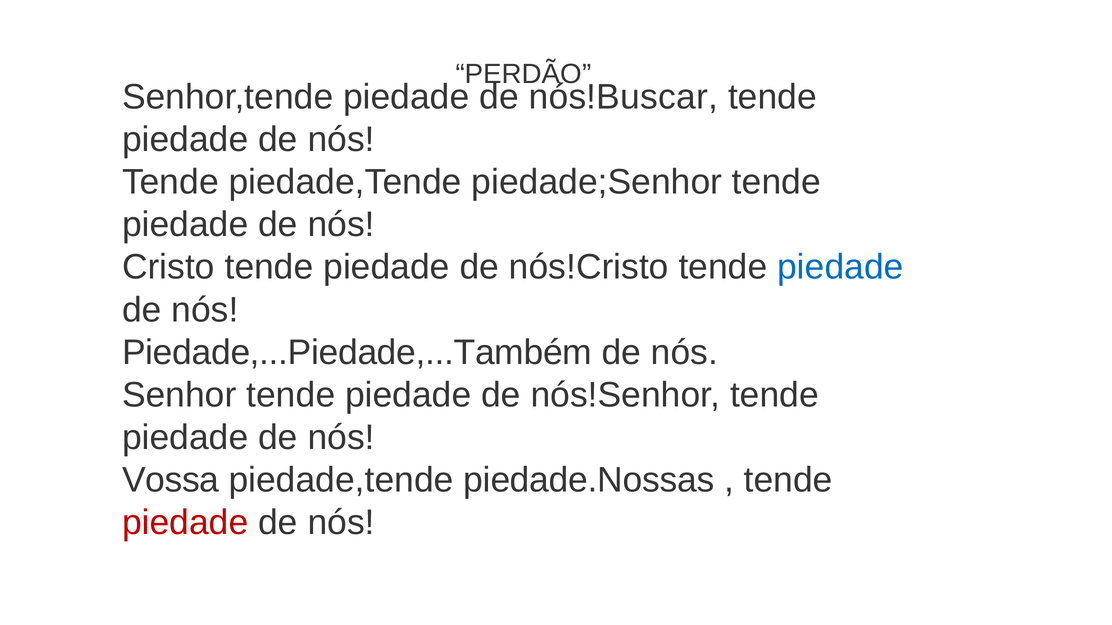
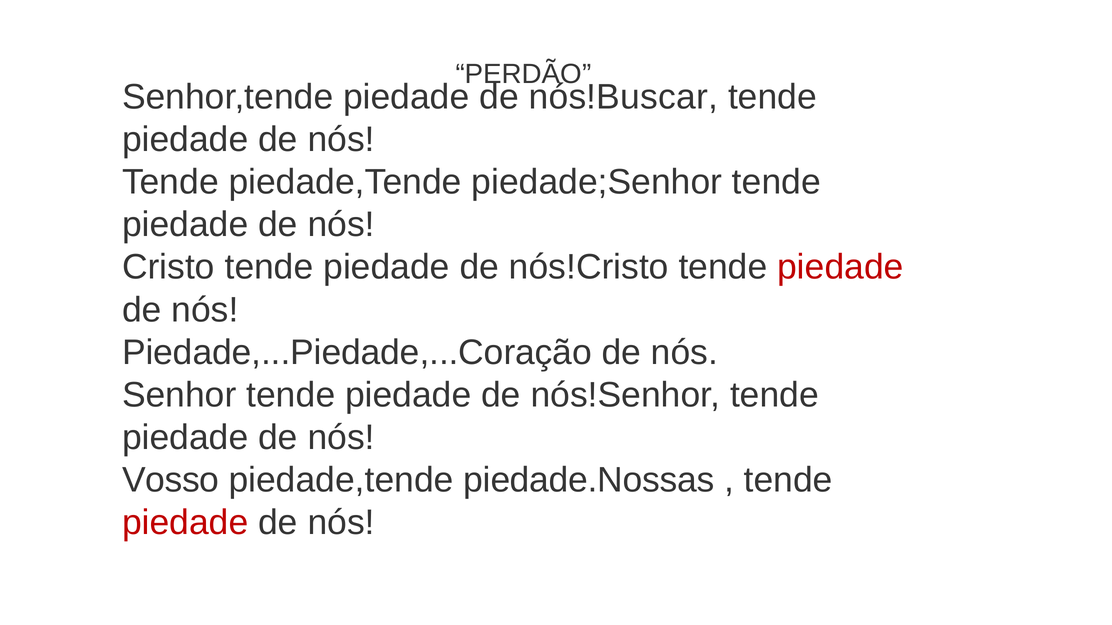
piedade colour: blue -> red (840, 268)
Piedade,...Piedade,...Também: Piedade,...Piedade,...Também -> Piedade,...Piedade,...Coração (357, 353)
Vossa: Vossa -> Vosso (171, 480)
